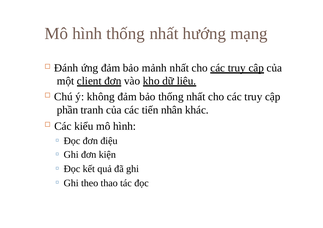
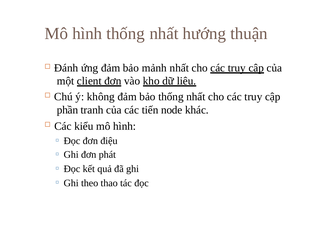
mạng: mạng -> thuận (249, 34)
nhân: nhân -> node (172, 110)
kiện: kiện -> phát (107, 155)
